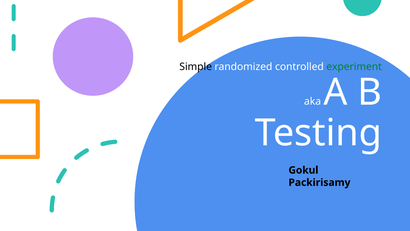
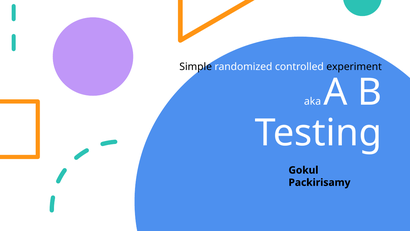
experiment colour: green -> black (354, 67)
